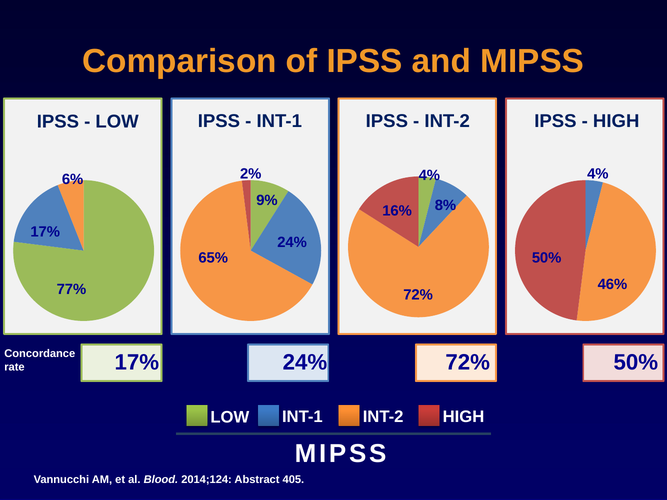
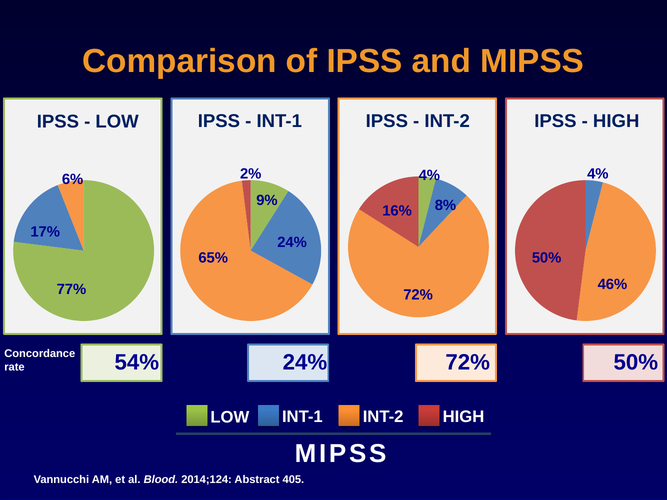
17%: 17% -> 54% (137, 363)
